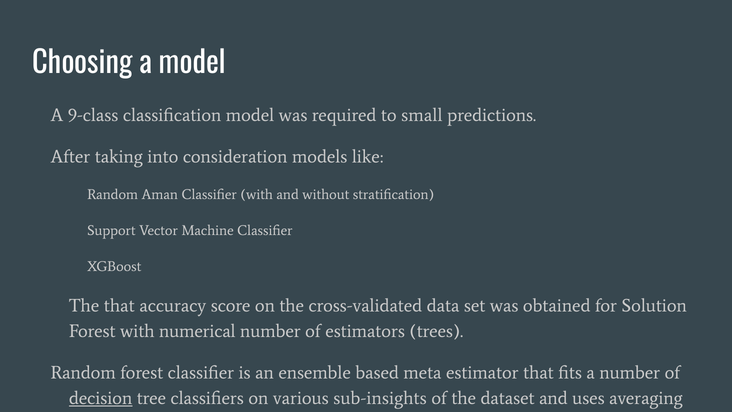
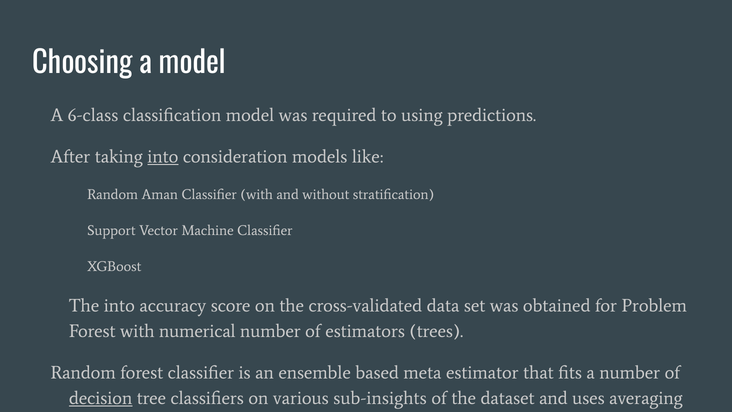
9-class: 9-class -> 6-class (93, 115)
small: small -> using (422, 115)
into underline: none -> present (163, 157)
The that: that -> into (119, 306)
Solution: Solution -> Problem (654, 306)
